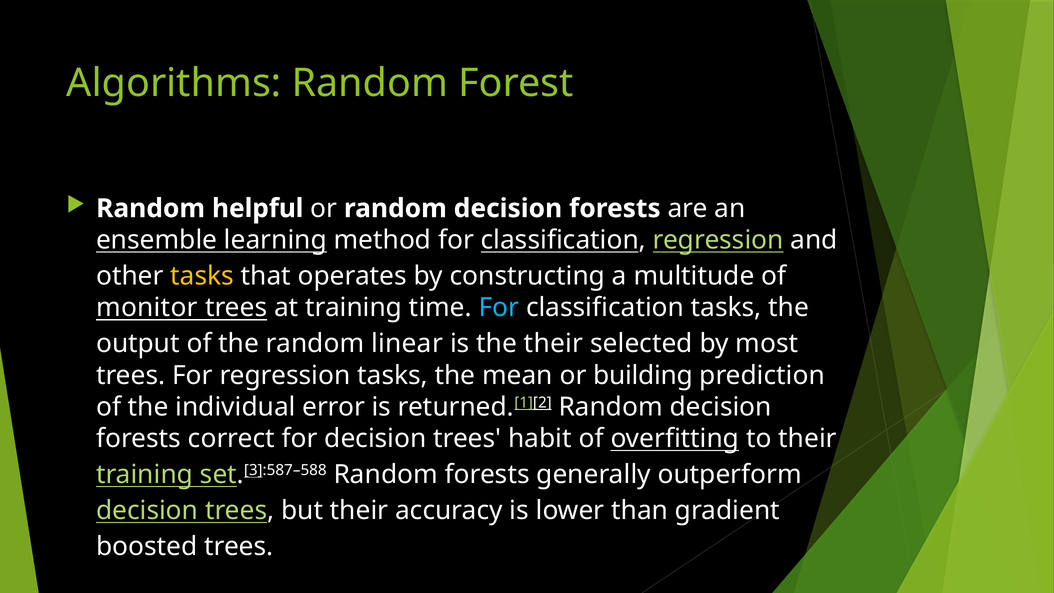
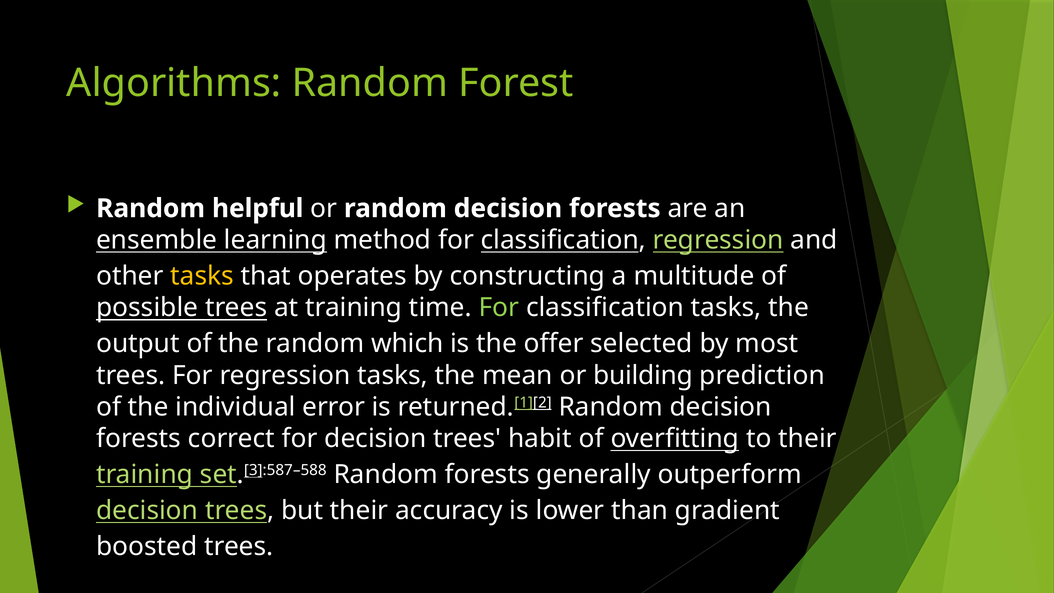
monitor: monitor -> possible (147, 308)
For colour: light blue -> light green (499, 308)
linear: linear -> which (407, 344)
the their: their -> offer (554, 344)
